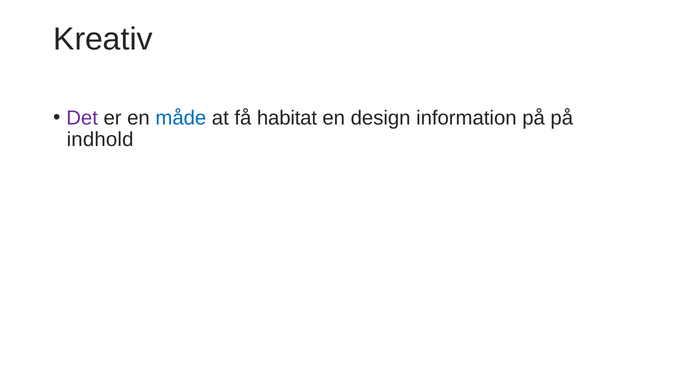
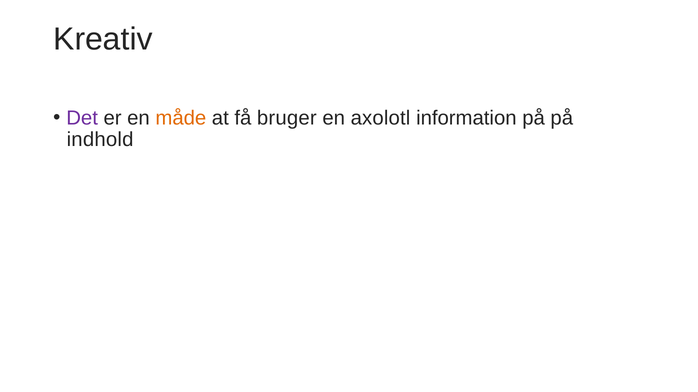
måde colour: blue -> orange (181, 118)
habitat: habitat -> bruger (287, 118)
design: design -> axolotl (381, 118)
